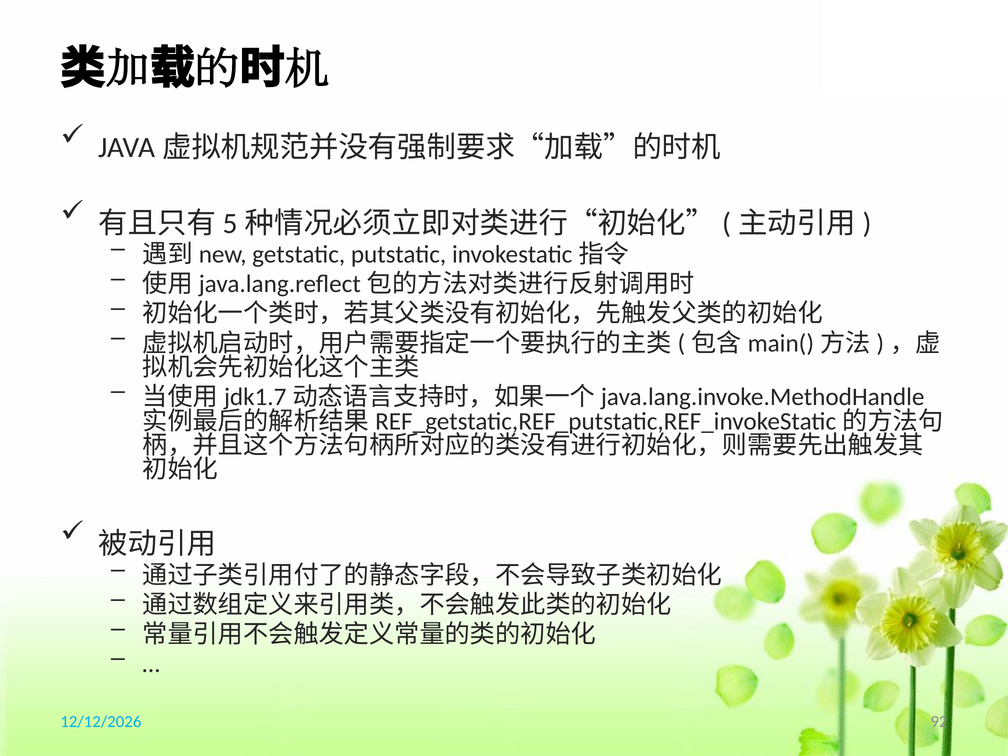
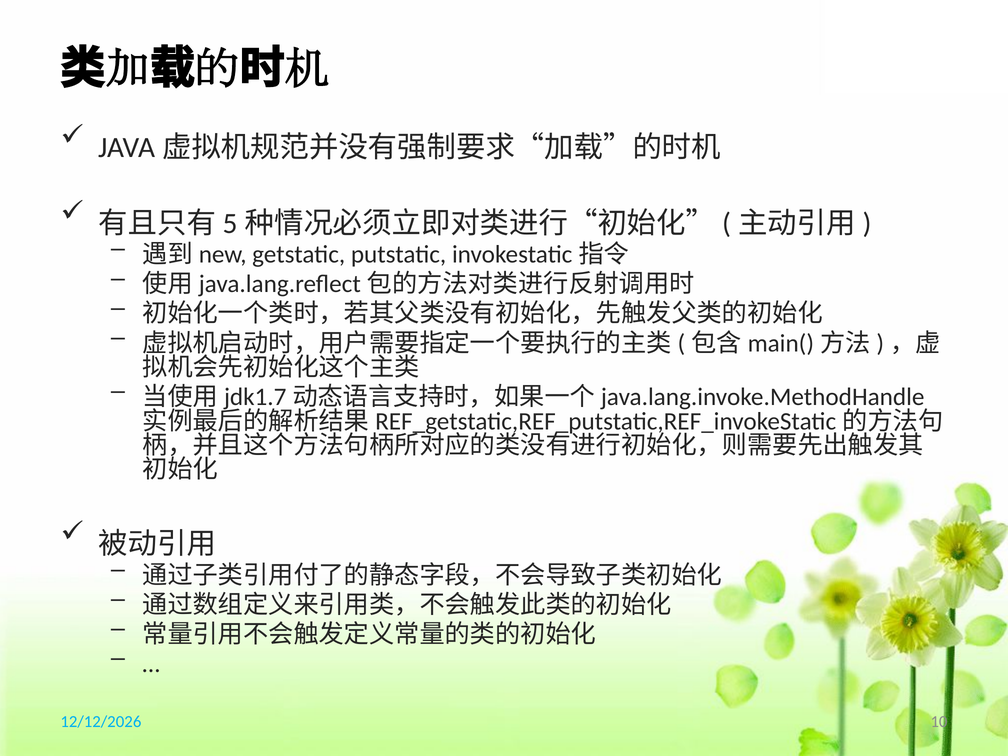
92: 92 -> 10 (939, 722)
